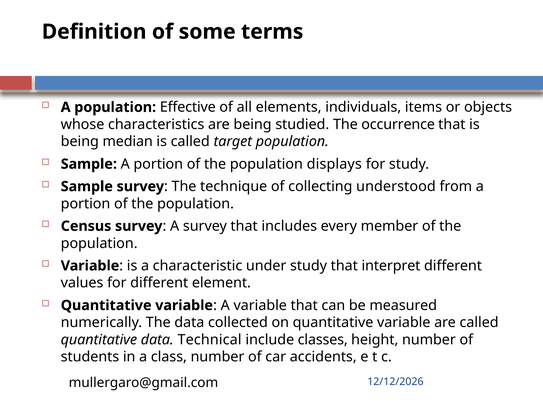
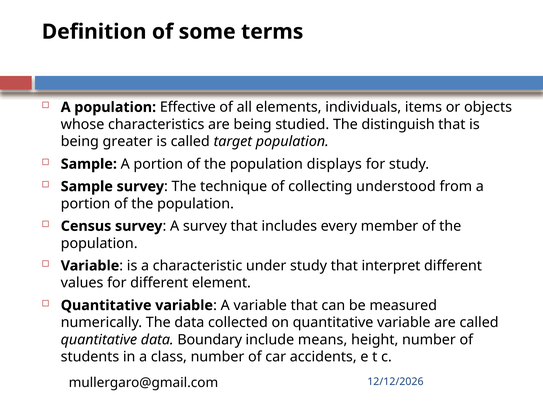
occurrence: occurrence -> distinguish (398, 124)
median: median -> greater (128, 142)
Technical: Technical -> Boundary (210, 340)
classes: classes -> means (323, 340)
